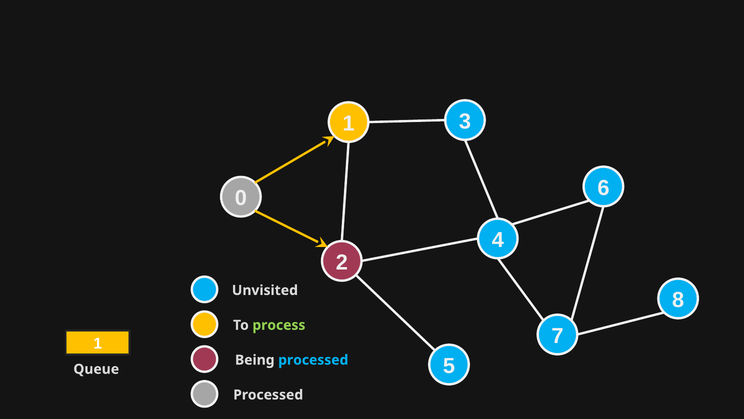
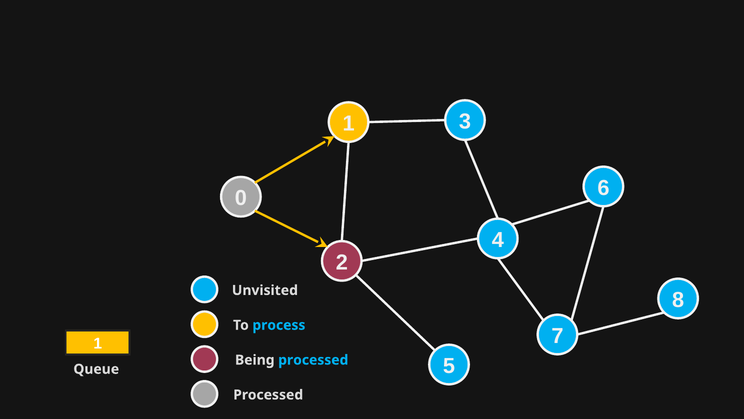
process colour: light green -> light blue (279, 325)
